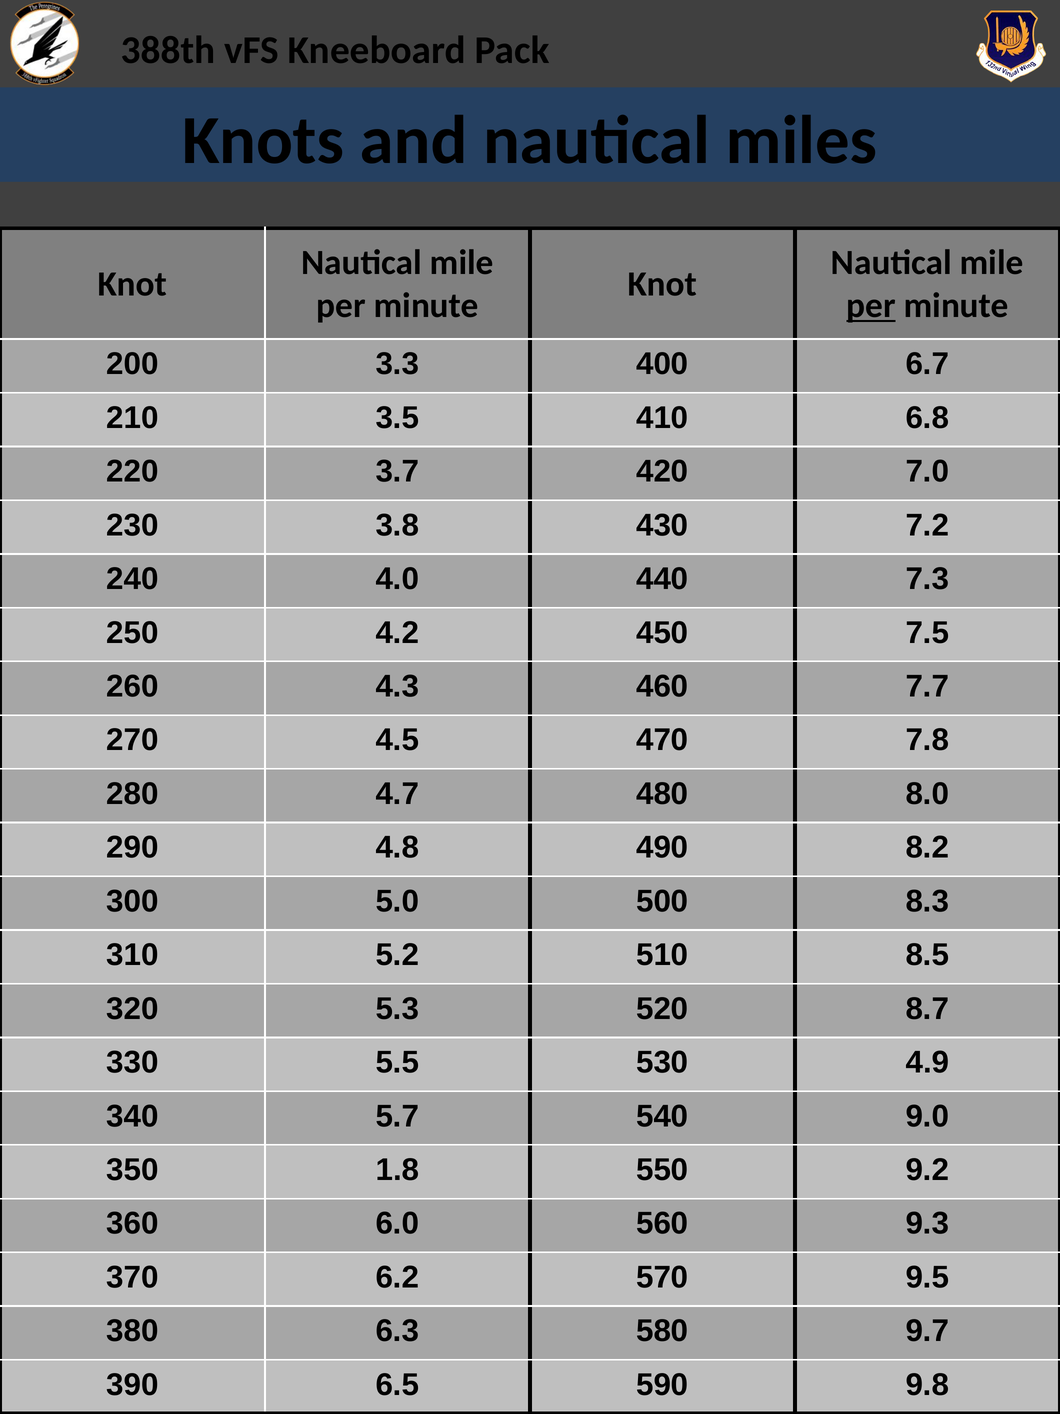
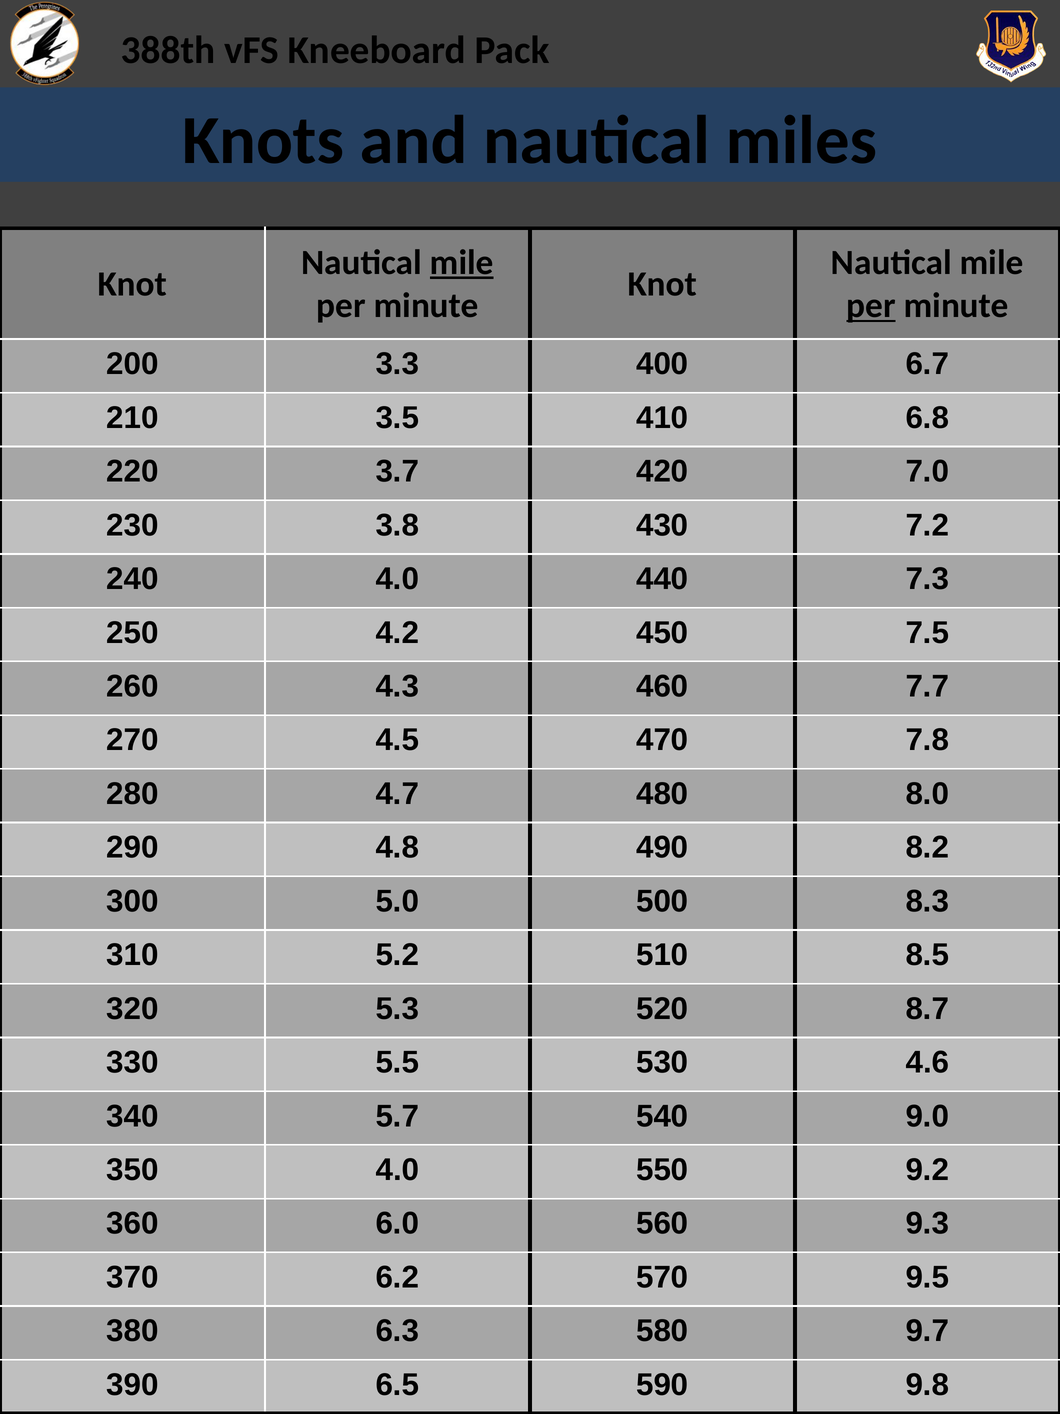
mile underline: none -> present (462, 262)
4.9: 4.9 -> 4.6 (927, 1062)
350 1.8: 1.8 -> 4.0 (398, 1169)
